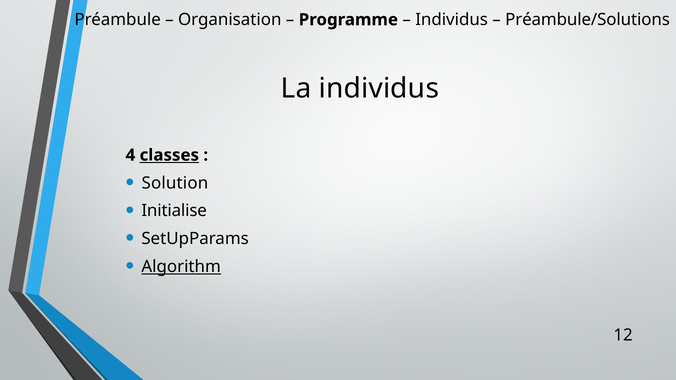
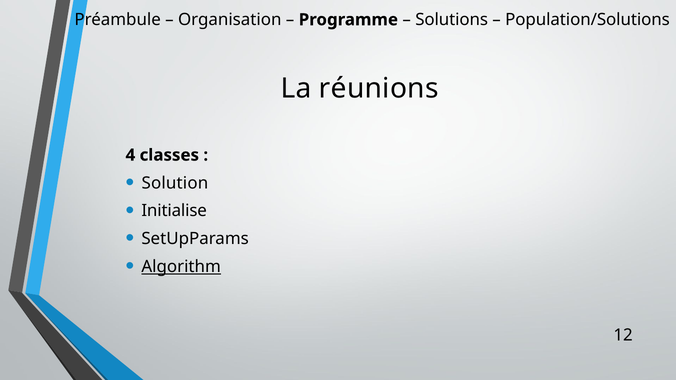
Individus: Individus -> Solutions (452, 20)
Préambule/Solutions: Préambule/Solutions -> Population/Solutions (587, 20)
La individus: individus -> réunions (379, 89)
classes underline: present -> none (169, 155)
